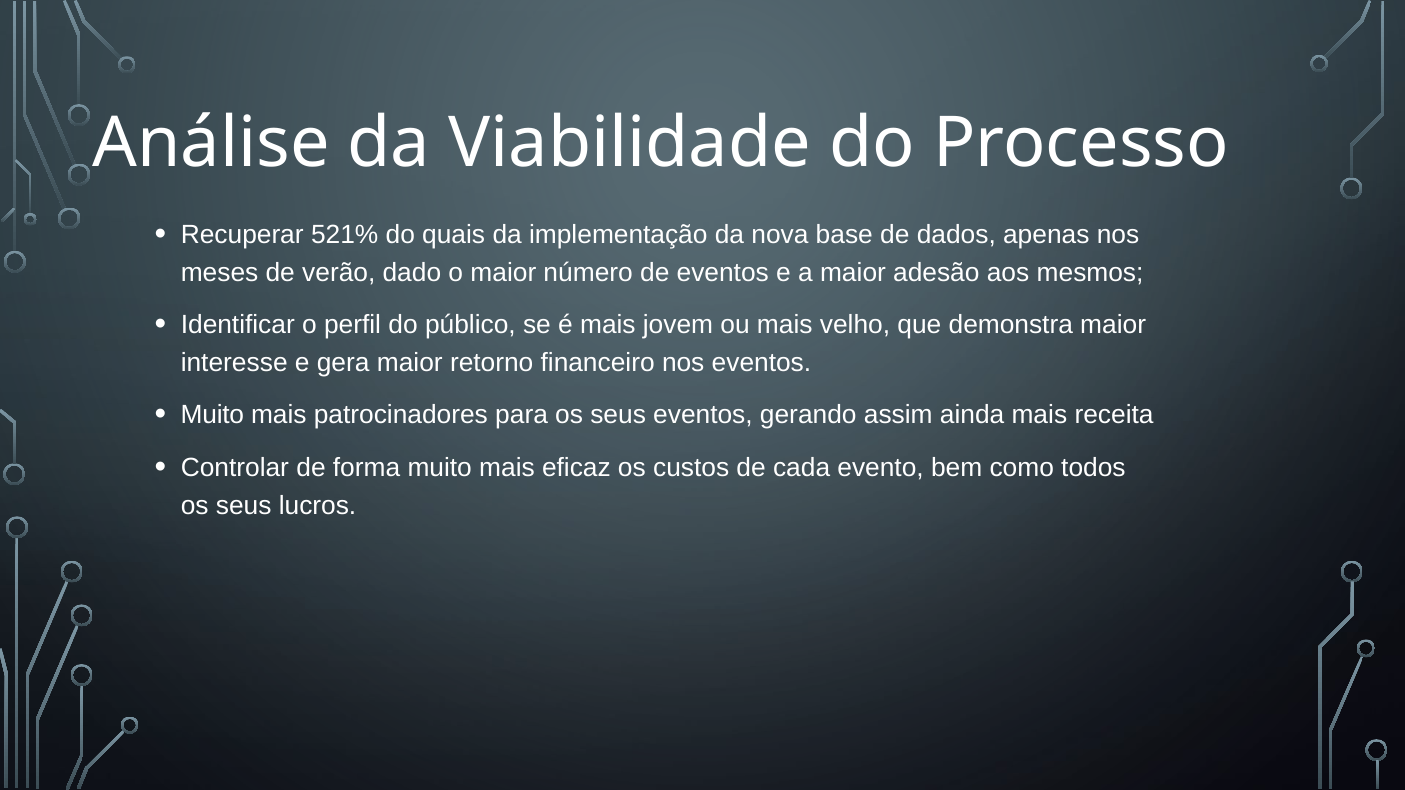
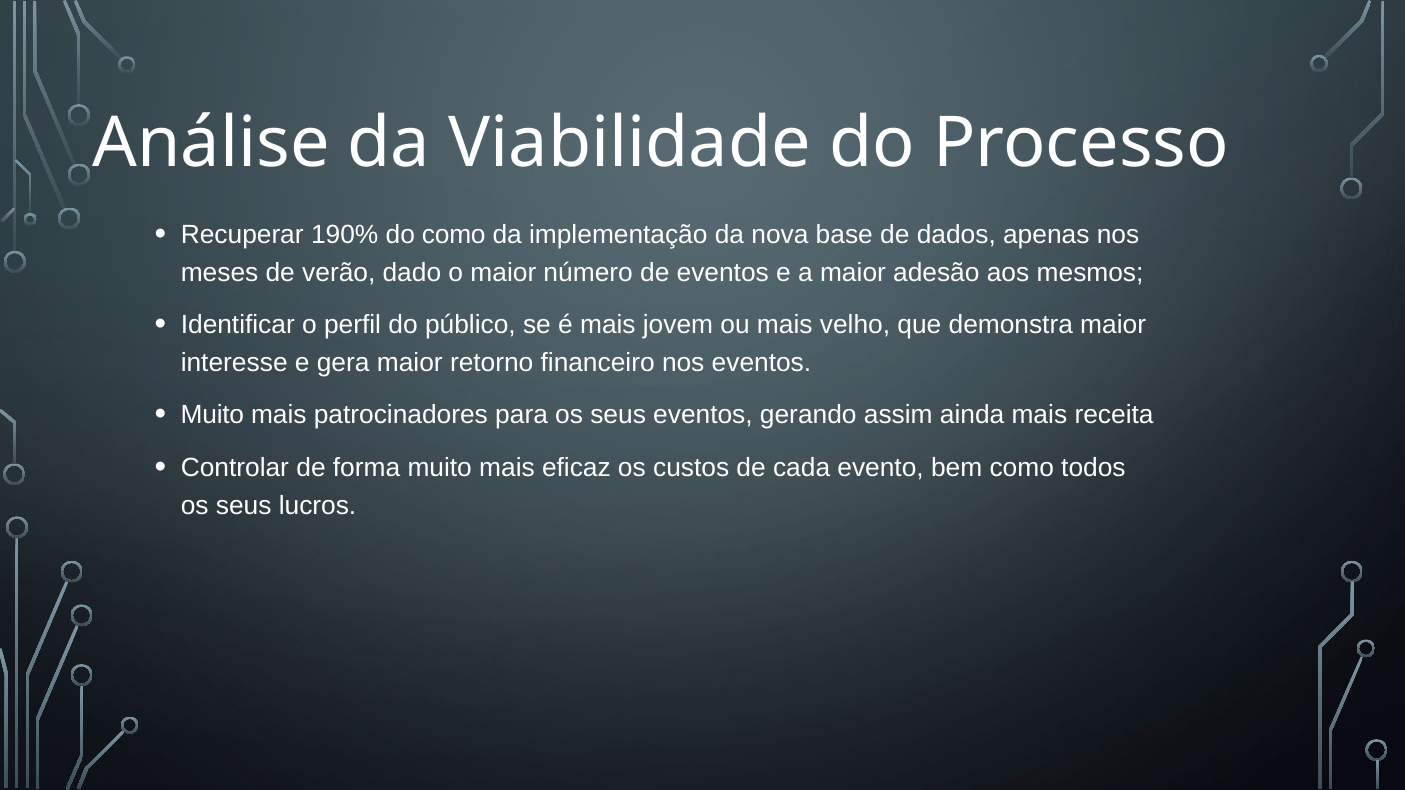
521%: 521% -> 190% (345, 234)
do quais: quais -> como (454, 234)
